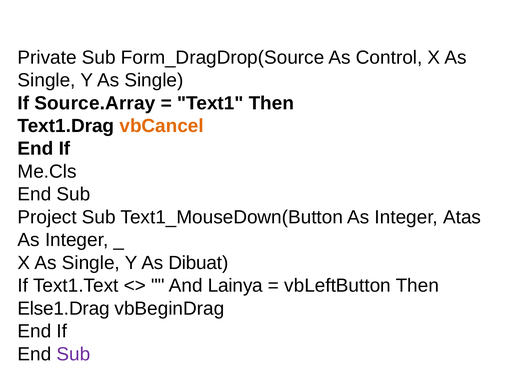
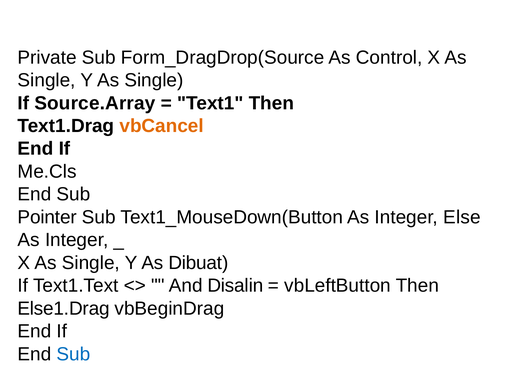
Project: Project -> Pointer (47, 217)
Atas: Atas -> Else (462, 217)
Lainya: Lainya -> Disalin (235, 285)
Sub colour: purple -> blue (73, 354)
